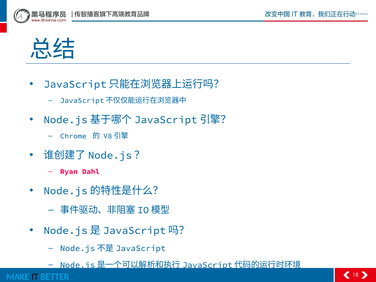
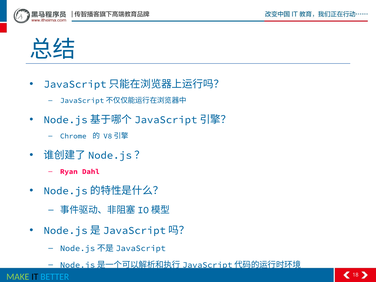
MAKE colour: light blue -> light green (18, 277)
